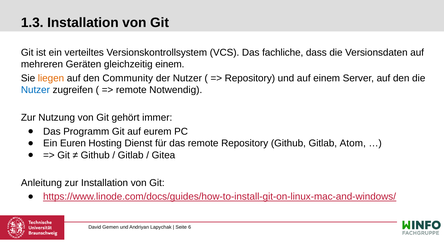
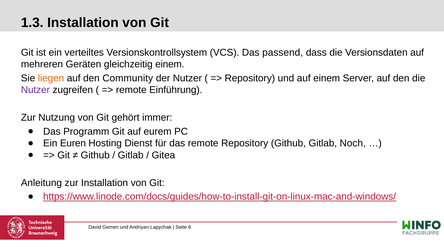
fachliche: fachliche -> passend (283, 52)
Nutzer colour: blue -> purple (35, 90)
Notwendig: Notwendig -> Einführung (176, 90)
Atom: Atom -> Noch (353, 143)
